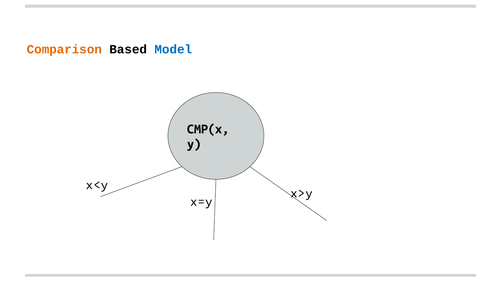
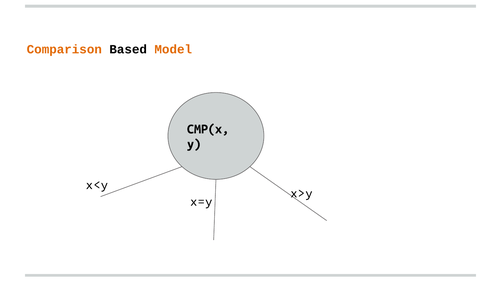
Model colour: blue -> orange (173, 49)
